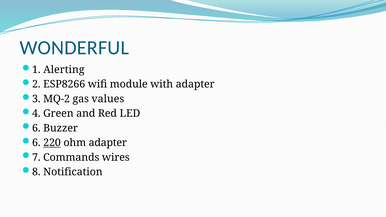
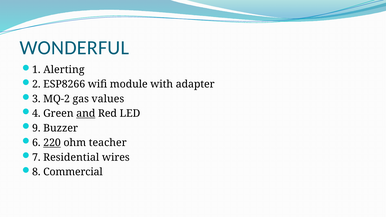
and underline: none -> present (86, 114)
6: 6 -> 9 (36, 128)
ohm adapter: adapter -> teacher (108, 143)
Commands: Commands -> Residential (71, 157)
Notification: Notification -> Commercial (73, 172)
